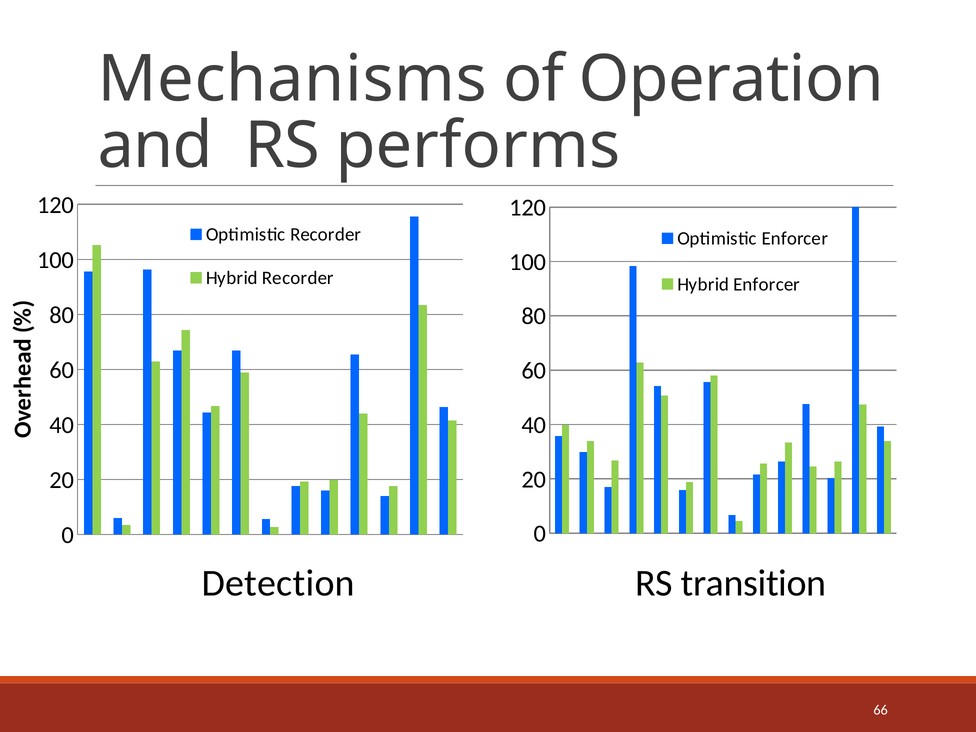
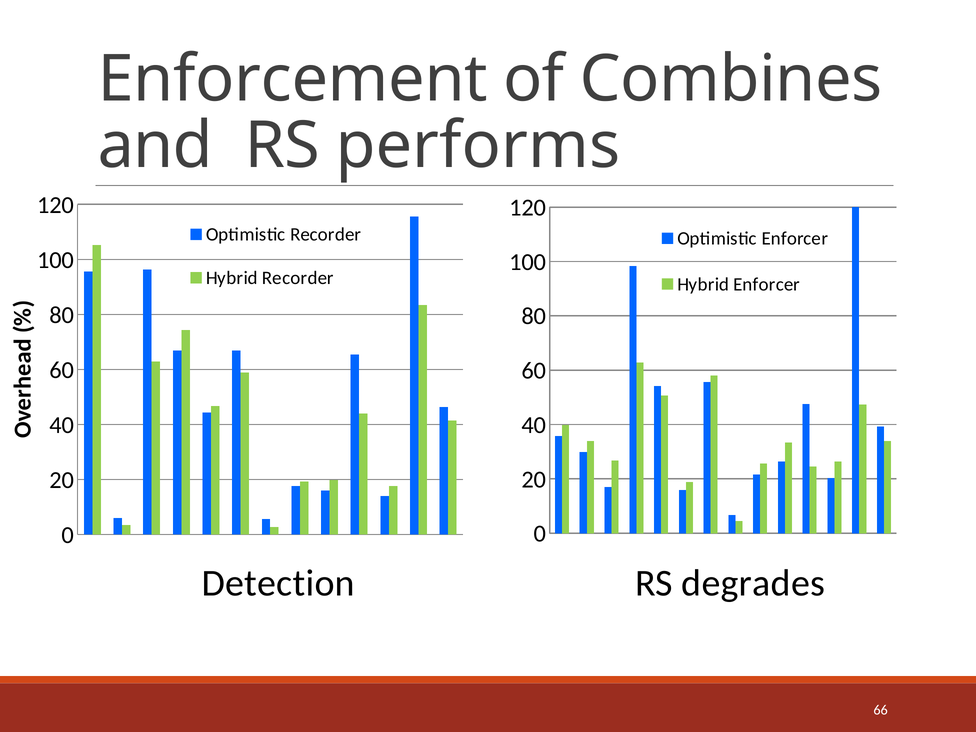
Mechanisms: Mechanisms -> Enforcement (293, 79)
Operation: Operation -> Combines (731, 79)
transition: transition -> degrades (753, 583)
